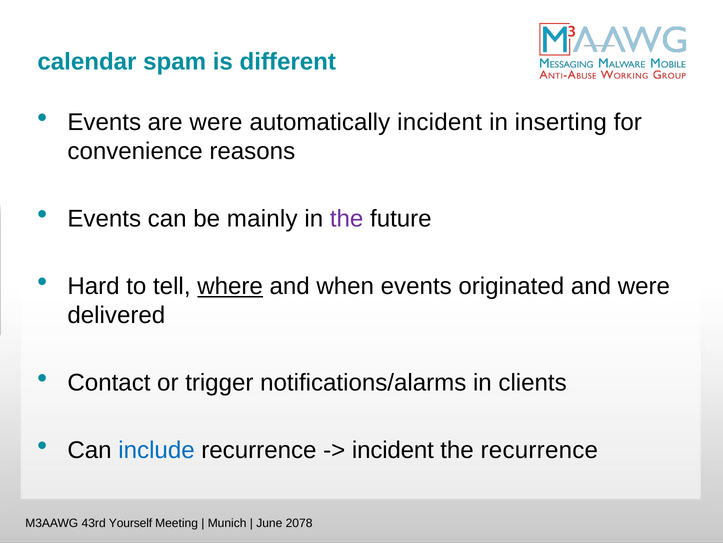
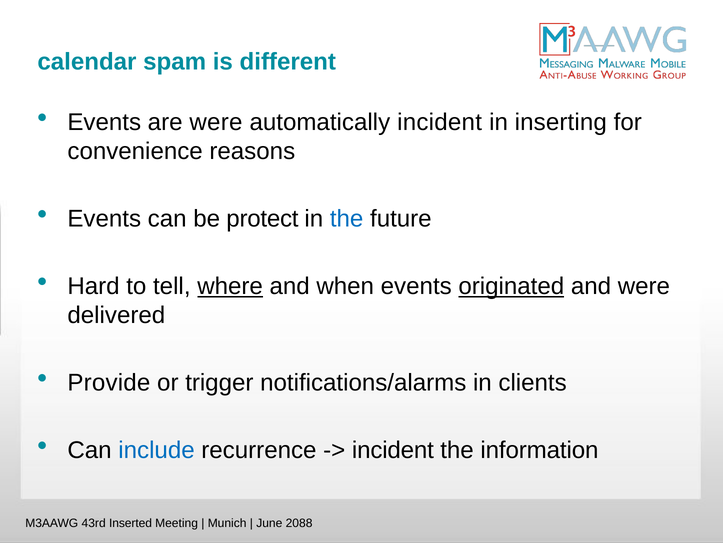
mainly: mainly -> protect (262, 219)
the colour: purple -> blue (347, 219)
originated underline: none -> present (511, 286)
Contact: Contact -> Provide (109, 382)
the recurrence: recurrence -> information (539, 450)
Yourself: Yourself -> Inserted (130, 522)
2078: 2078 -> 2088 (299, 522)
